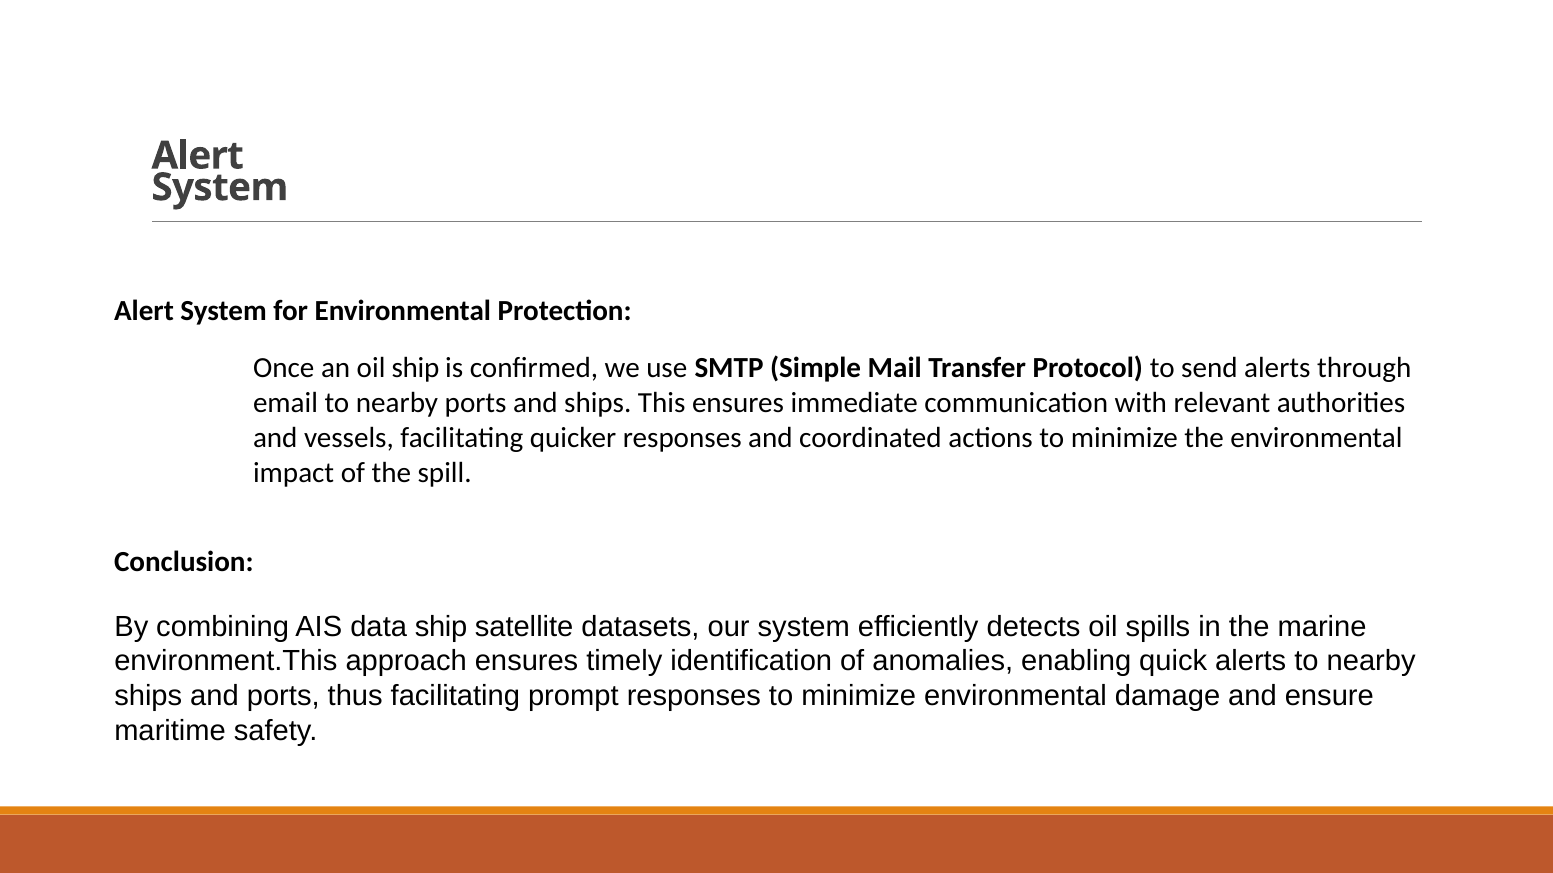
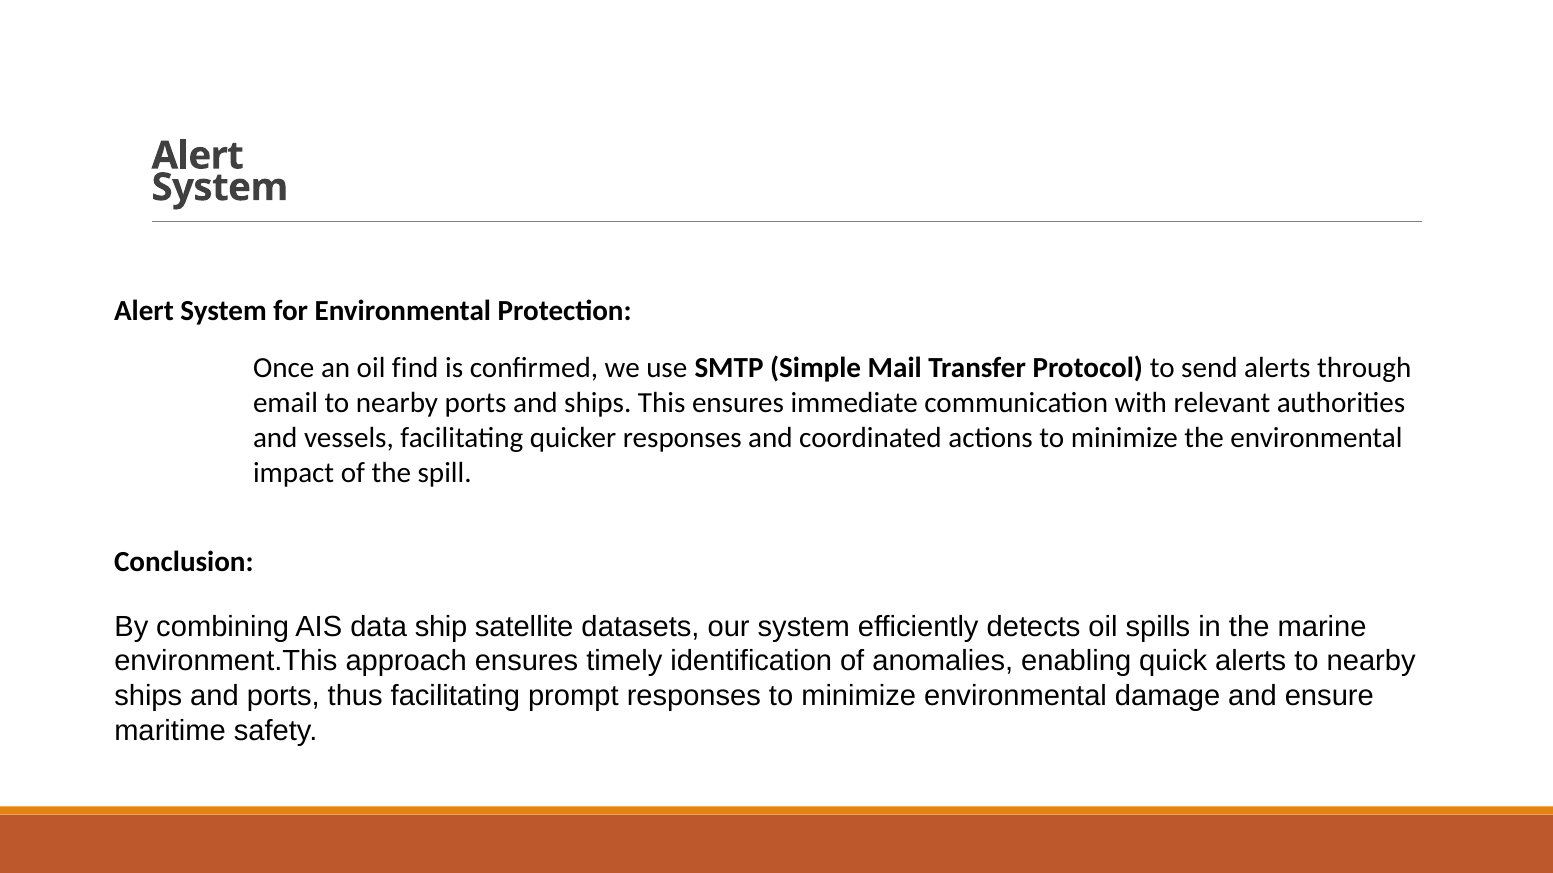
oil ship: ship -> find (415, 368)
